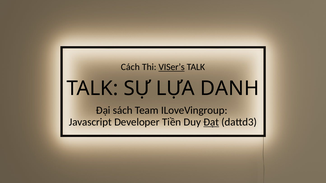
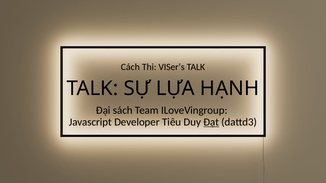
VISer’s underline: present -> none (172, 67)
DANH: DANH -> HẠNH (230, 89)
Tiền: Tiền -> Tiêu (172, 122)
